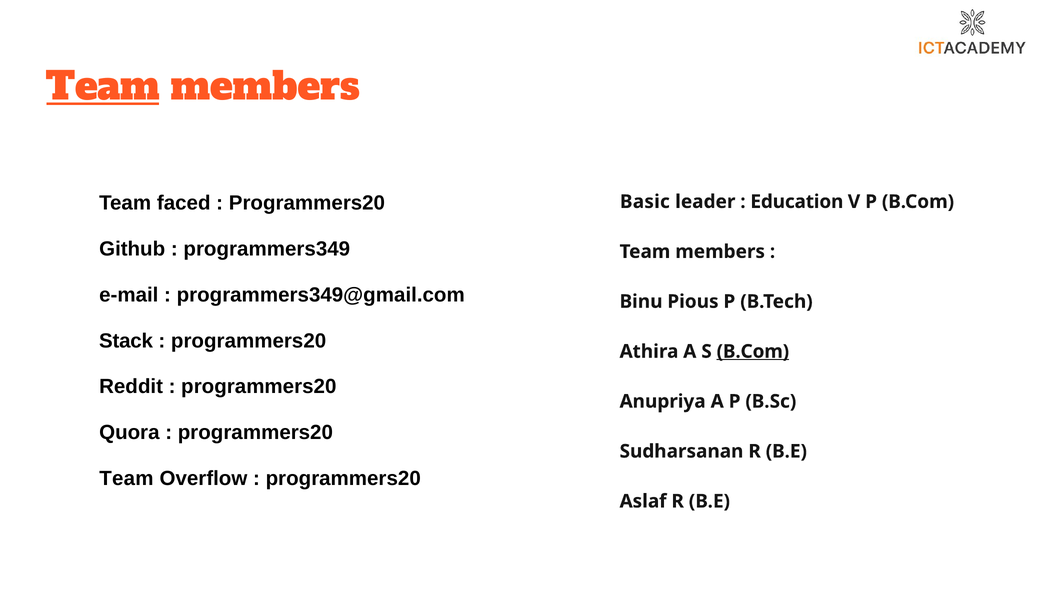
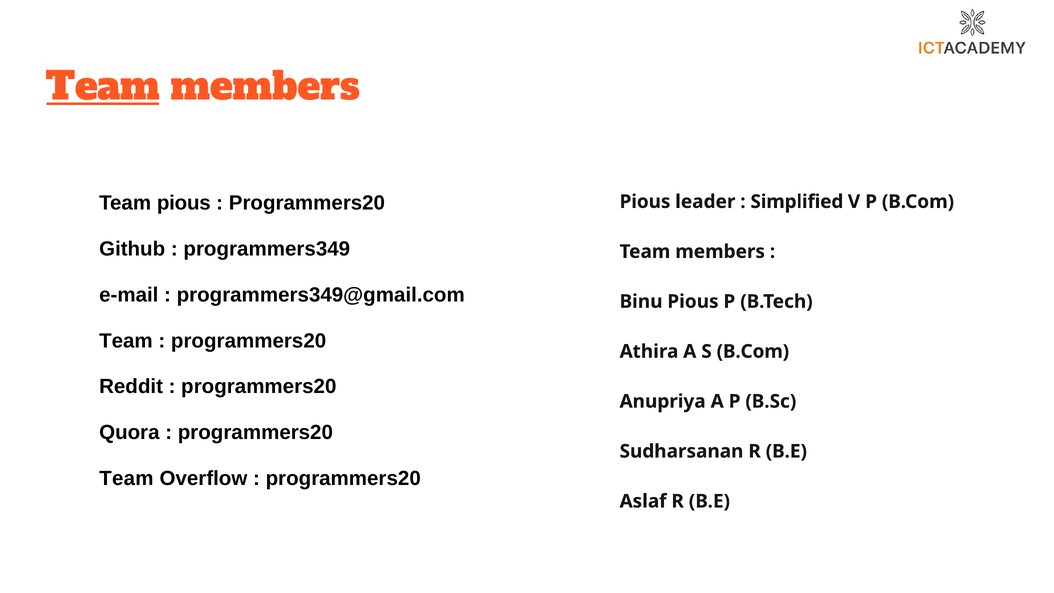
Team faced: faced -> pious (184, 203)
Basic: Basic -> Pious (645, 202)
Education: Education -> Simplified (797, 202)
Stack: Stack -> Team (126, 341)
B.Com underline: present -> none (753, 351)
